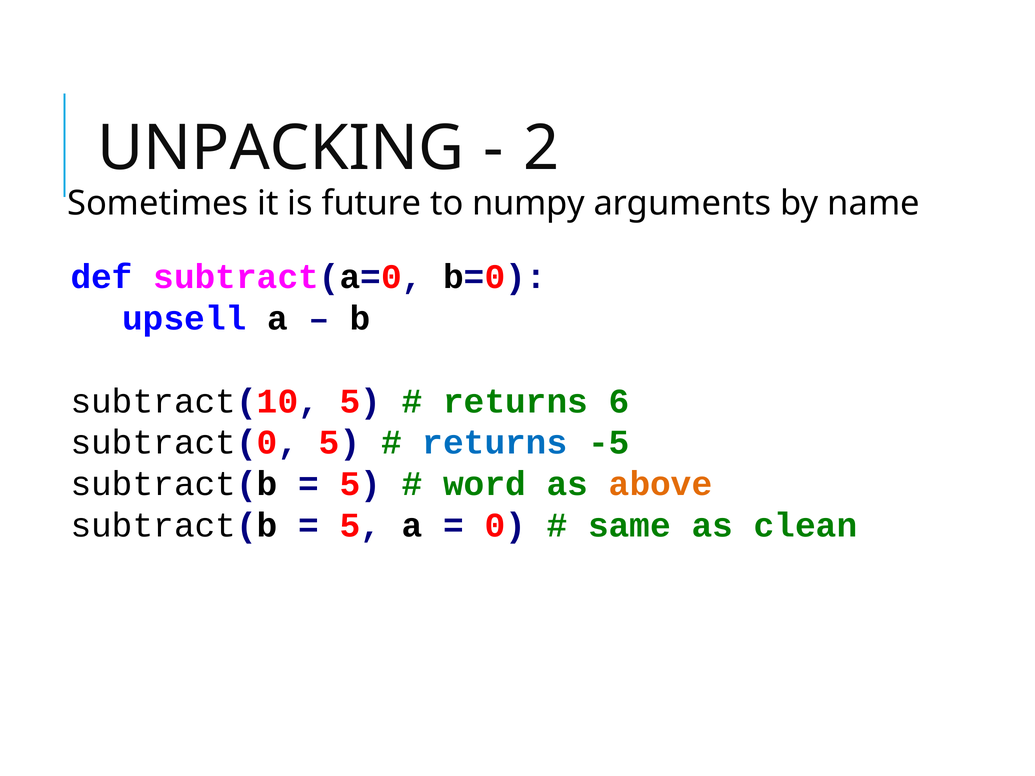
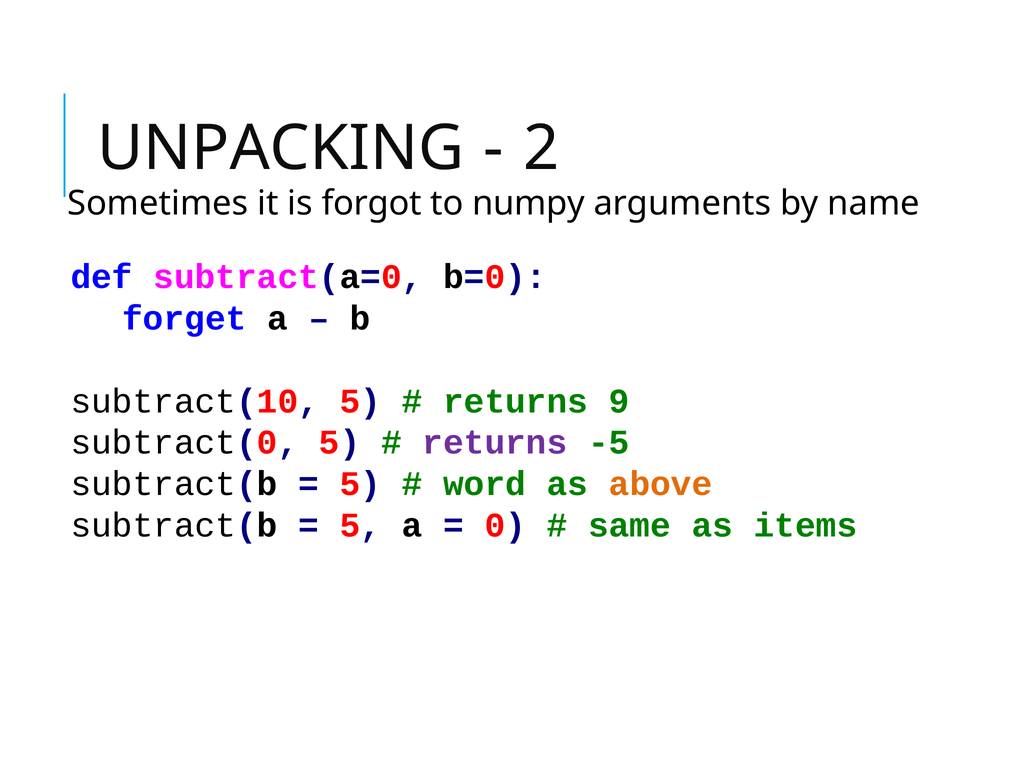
future: future -> forgot (372, 204)
upsell: upsell -> forget (184, 319)
6: 6 -> 9 (619, 401)
returns colour: blue -> purple (495, 443)
clean: clean -> items (805, 526)
